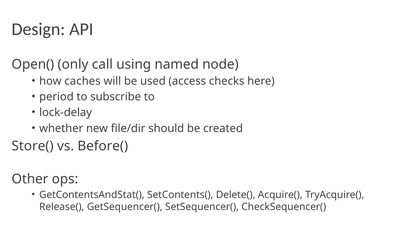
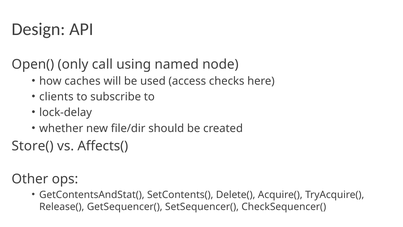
period: period -> clients (56, 97)
Before(: Before( -> Affects( (103, 146)
